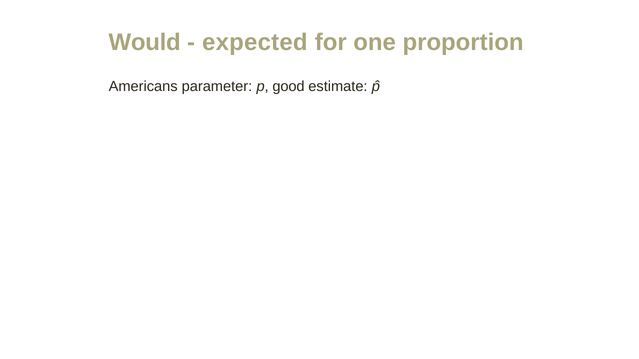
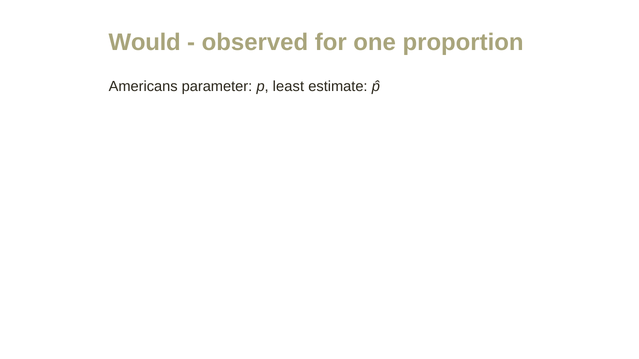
expected: expected -> observed (255, 42)
good: good -> least (288, 86)
